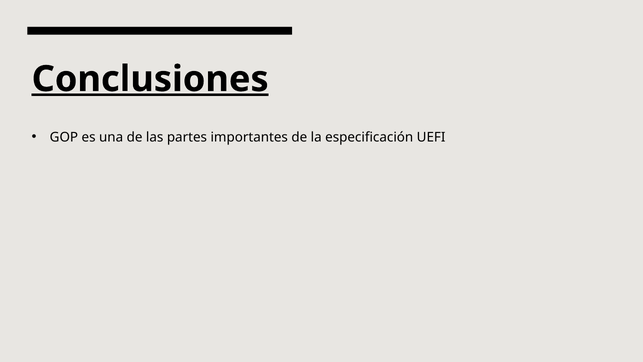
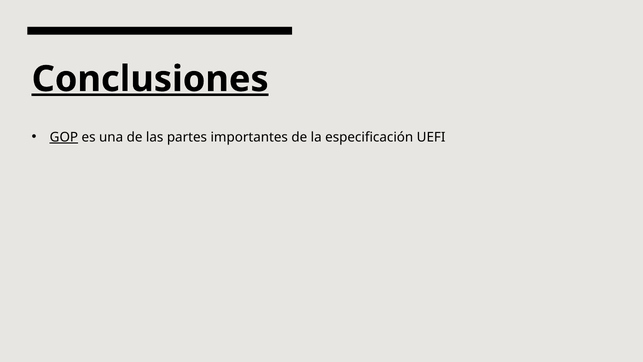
GOP underline: none -> present (64, 137)
